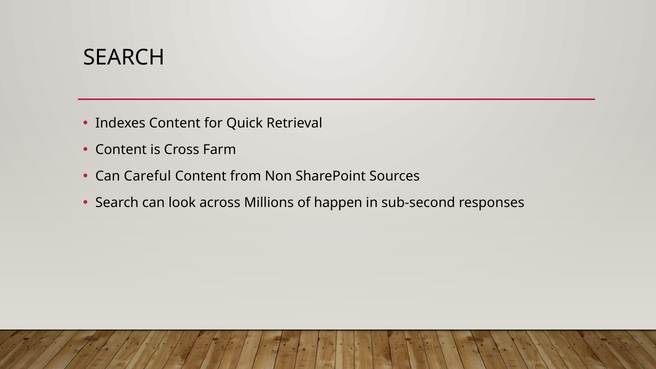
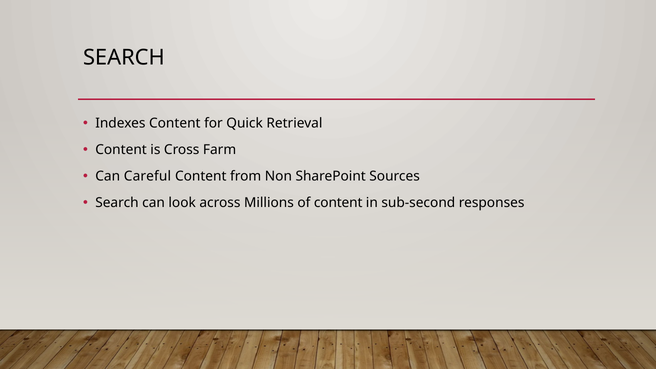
of happen: happen -> content (338, 203)
